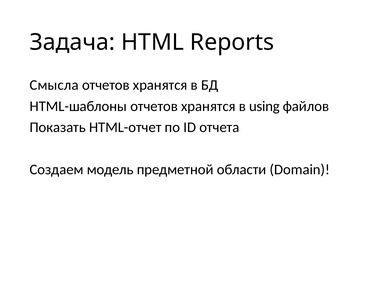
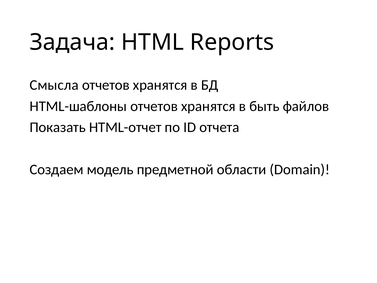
using: using -> быть (264, 106)
